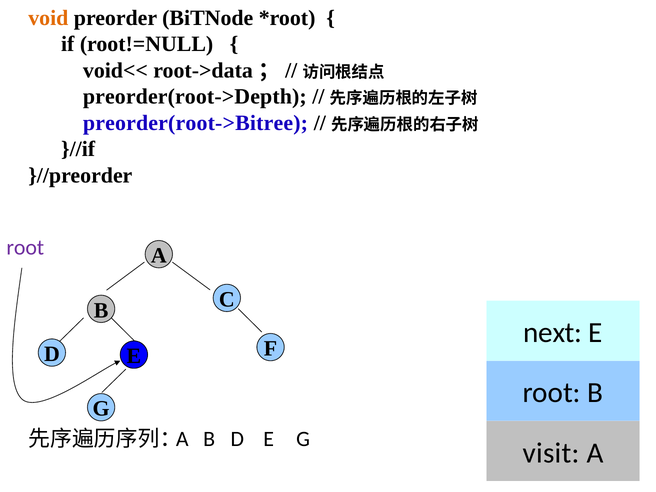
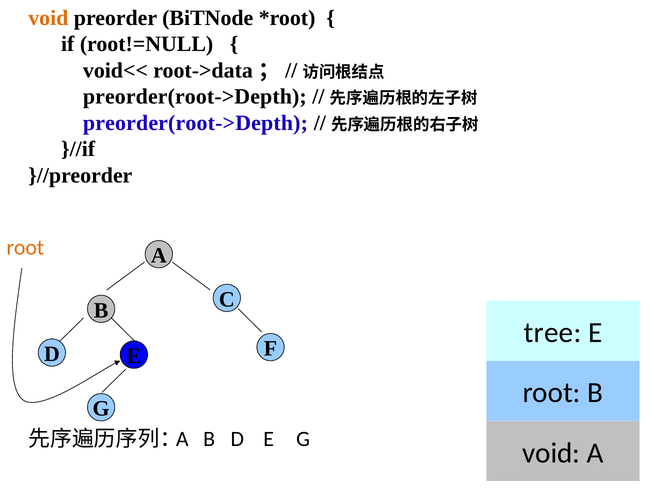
preorder(root->Bitree: preorder(root->Bitree -> preorder(root->Depth (195, 123)
root colour: purple -> orange (25, 247)
next: next -> tree (552, 333)
visit: visit -> void (551, 453)
